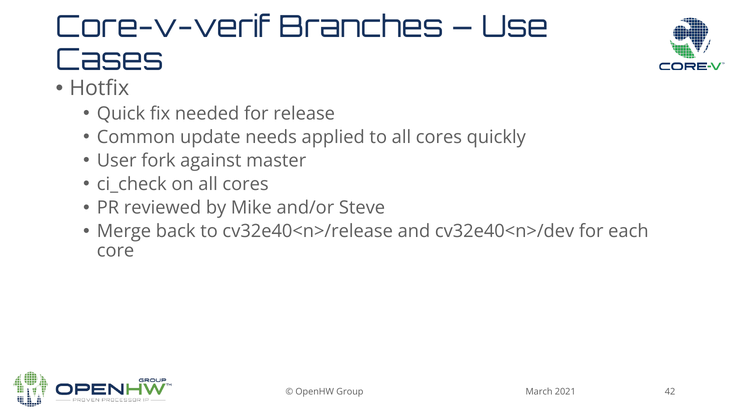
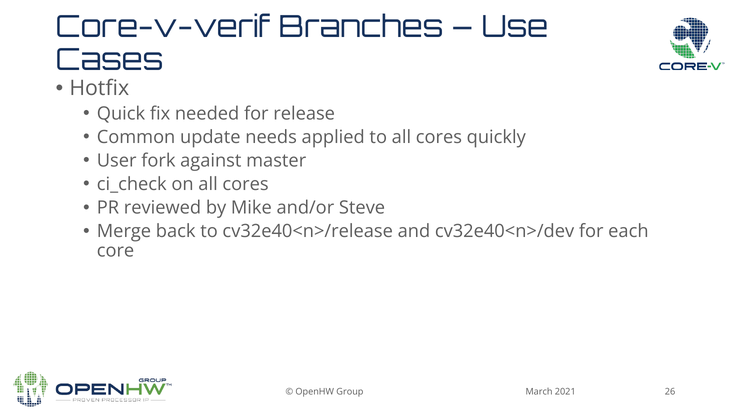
42: 42 -> 26 (670, 392)
